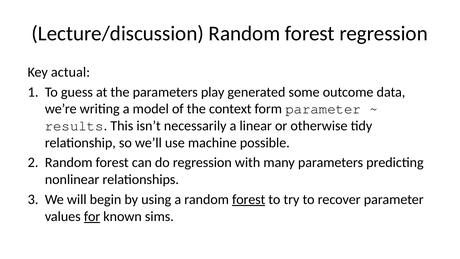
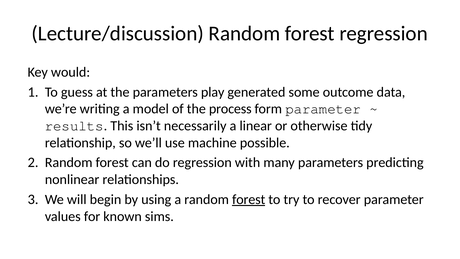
actual: actual -> would (71, 72)
context: context -> process (230, 109)
for underline: present -> none (92, 216)
